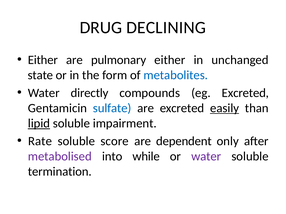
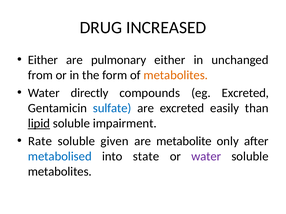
DECLINING: DECLINING -> INCREASED (166, 28)
state: state -> from (40, 75)
metabolites colour: blue -> orange (176, 75)
easily underline: present -> none (225, 108)
score: score -> given (115, 141)
dependent: dependent -> metabolite (184, 141)
metabolised colour: purple -> blue (60, 157)
while: while -> state (146, 157)
termination: termination -> metabolites (60, 172)
